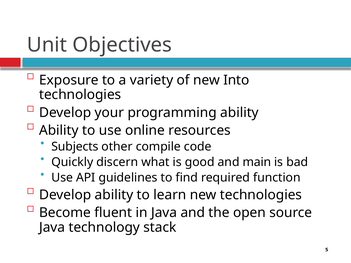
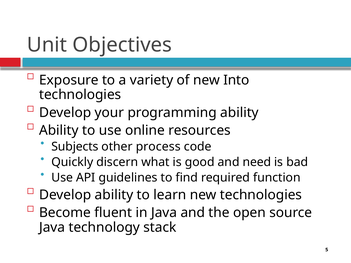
compile: compile -> process (158, 147)
main: main -> need (257, 162)
